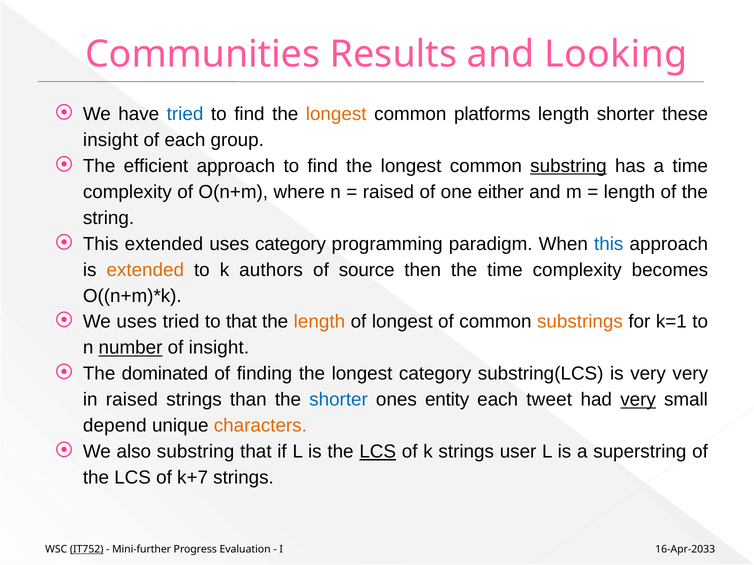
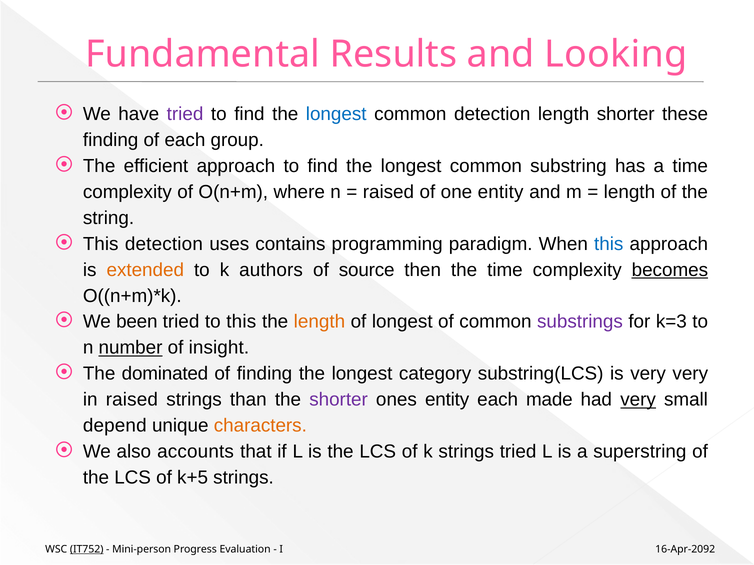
Communities: Communities -> Fundamental (203, 54)
tried colour: blue -> purple (185, 114)
longest colour: orange -> blue (336, 114)
common platforms: platforms -> detection (492, 114)
insight: insight -> finding (111, 140)
substring underline: present -> none (568, 166)
one either: either -> entity (501, 192)
This extended: extended -> detection (164, 244)
uses category: category -> contains (290, 244)
becomes underline: none -> present (670, 270)
We uses: uses -> been (137, 322)
to that: that -> this (241, 322)
substrings colour: orange -> purple (580, 322)
k=1: k=1 -> k=3 (671, 322)
shorter colour: blue -> purple (339, 400)
tweet: tweet -> made (549, 400)
also substring: substring -> accounts (196, 452)
LCS underline: present -> none (378, 452)
strings user: user -> tried (518, 452)
k+7: k+7 -> k+5 (193, 478)
Mini-further: Mini-further -> Mini-person (142, 550)
16-Apr-2033: 16-Apr-2033 -> 16-Apr-2092 (685, 550)
